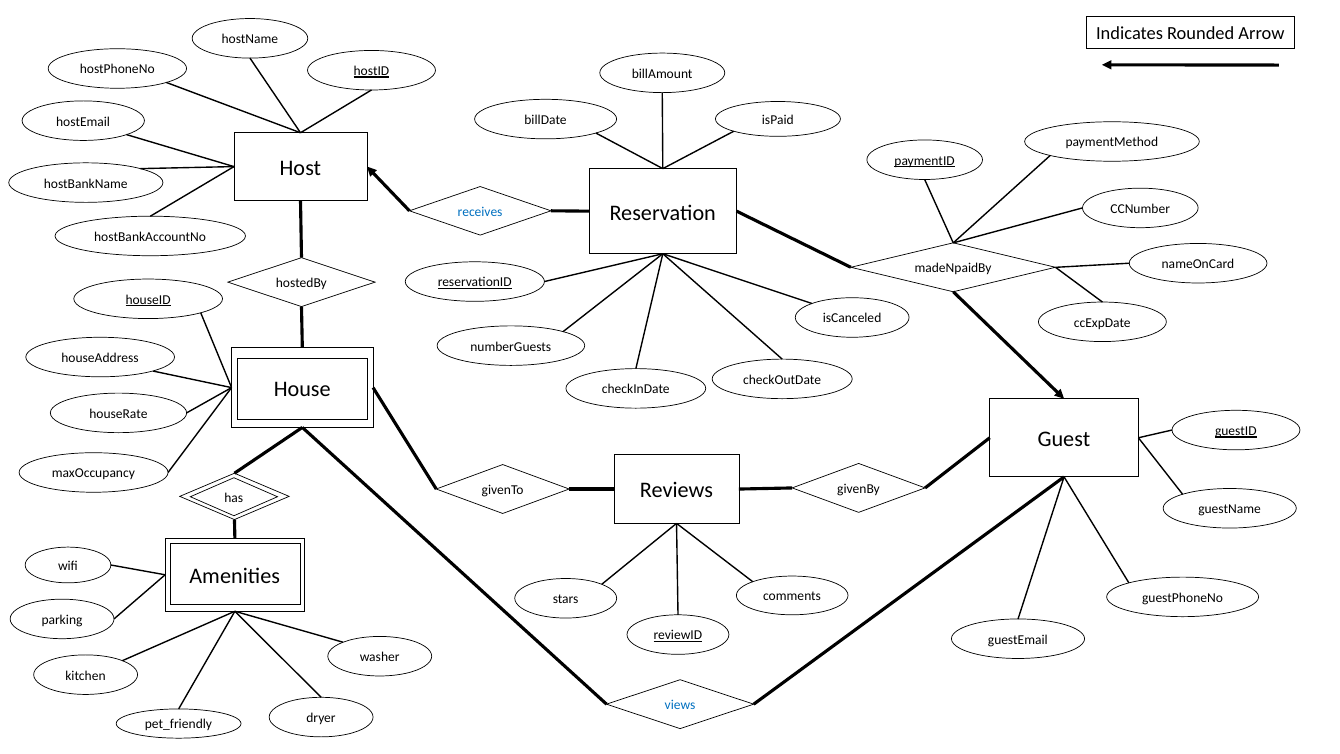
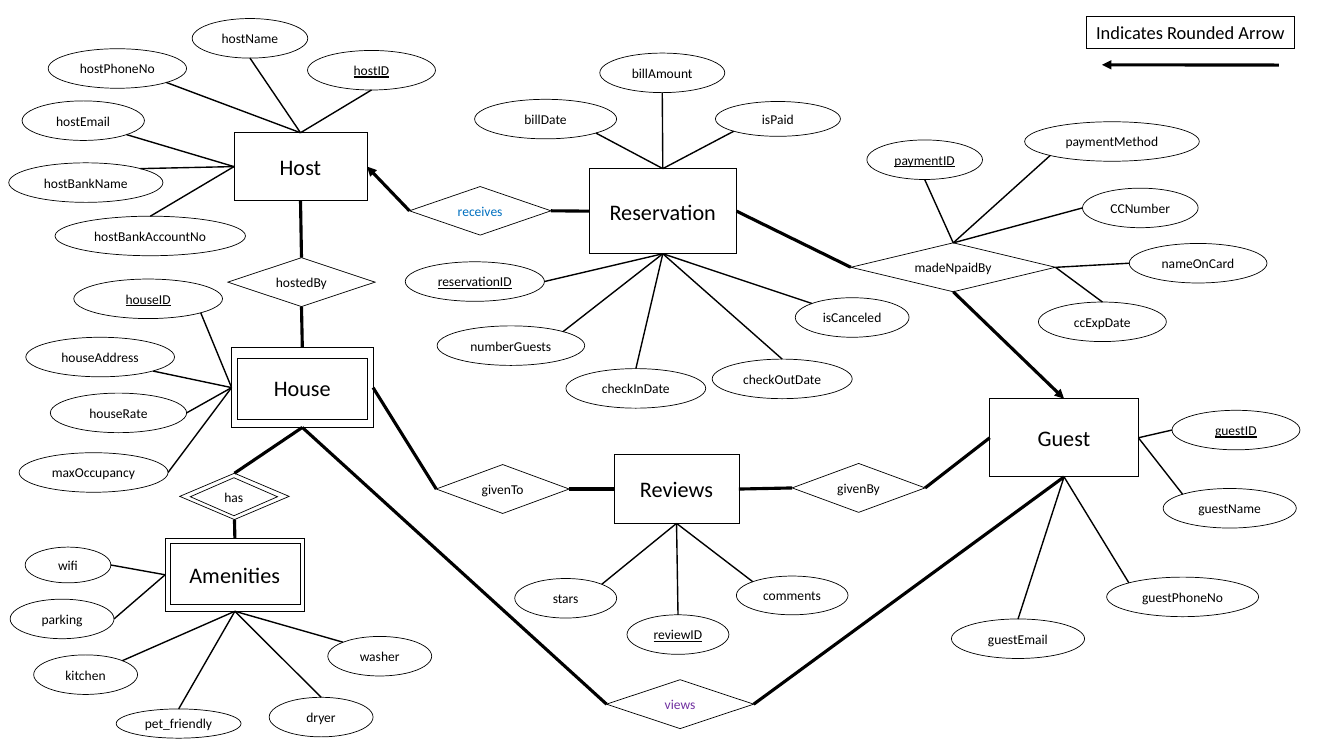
views colour: blue -> purple (680, 705)
